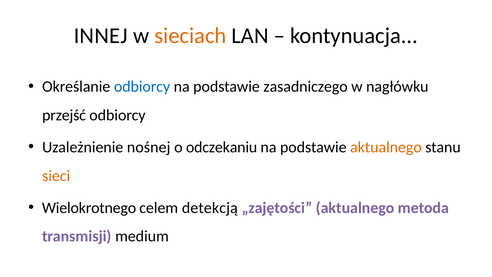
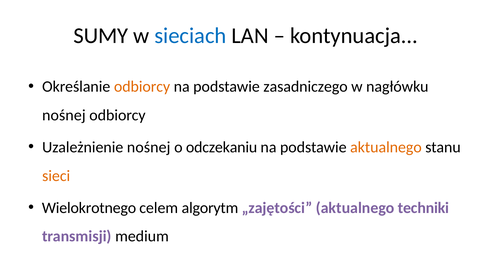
INNEJ: INNEJ -> SUMY (101, 36)
sieciach colour: orange -> blue (190, 36)
odbiorcy colour: blue -> orange (142, 87)
przejść: przejść -> nośnej (64, 115)
detekcją: detekcją -> algorytm (210, 208)
metoda: metoda -> techniki (423, 208)
